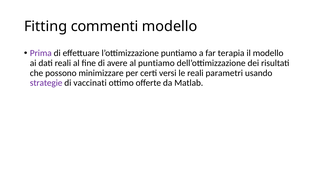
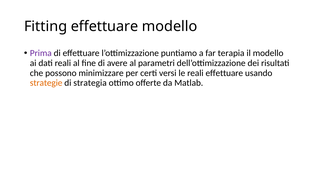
Fitting commenti: commenti -> effettuare (105, 26)
al puntiamo: puntiamo -> parametri (156, 63)
reali parametri: parametri -> effettuare (224, 73)
strategie colour: purple -> orange (46, 83)
vaccinati: vaccinati -> strategia (90, 83)
